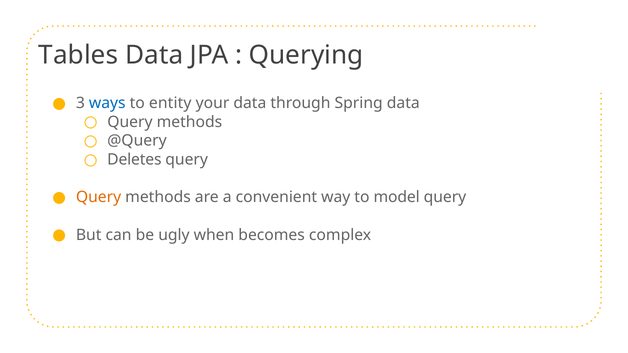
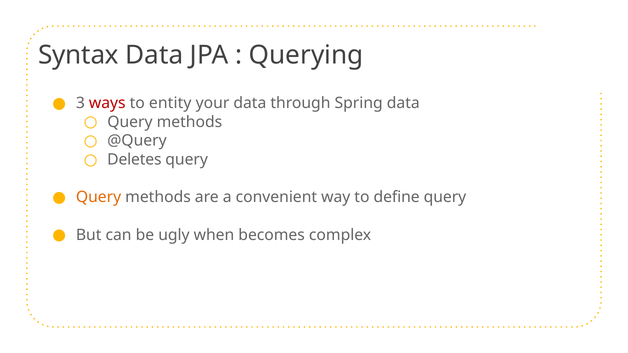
Tables: Tables -> Syntax (79, 55)
ways colour: blue -> red (107, 103)
model: model -> define (397, 197)
